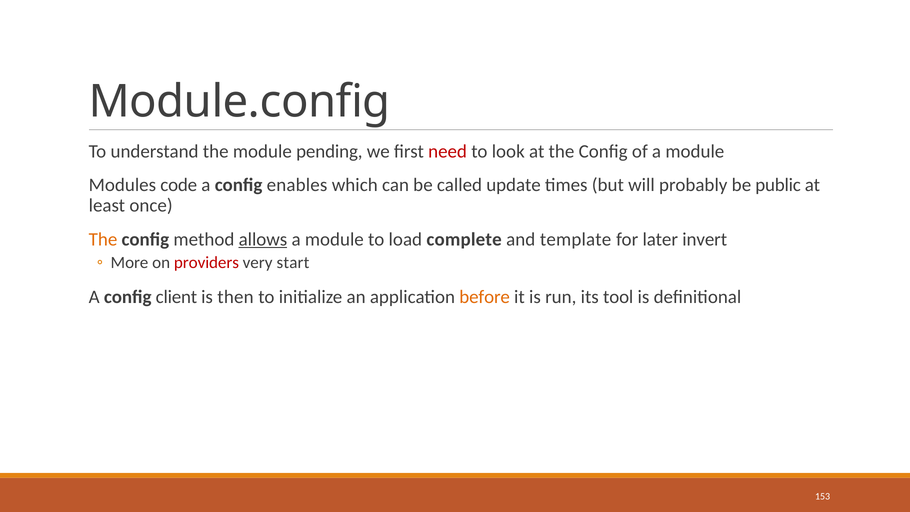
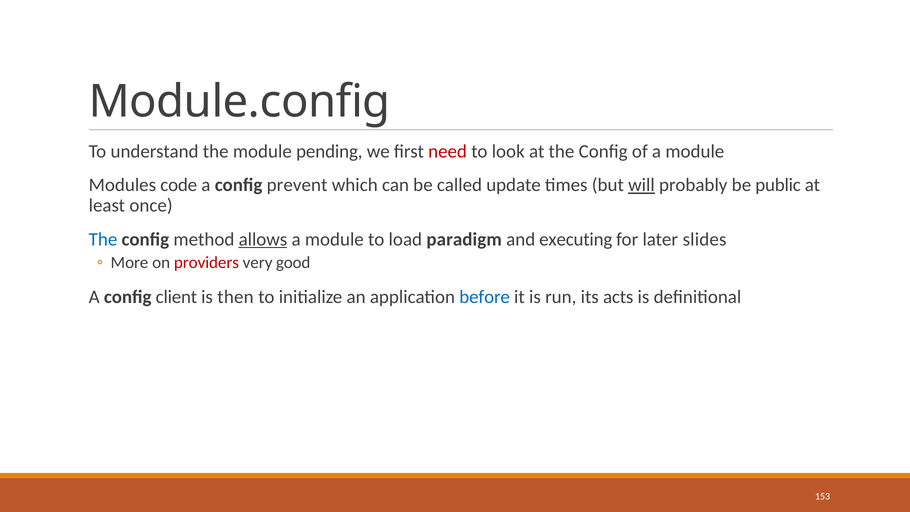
enables: enables -> prevent (297, 185)
will underline: none -> present (641, 185)
The colour: orange -> blue (103, 239)
complete: complete -> paradigm (464, 239)
template: template -> executing (576, 239)
invert: invert -> slides (705, 239)
start: start -> good (293, 263)
before colour: orange -> blue (485, 297)
tool: tool -> acts (618, 297)
